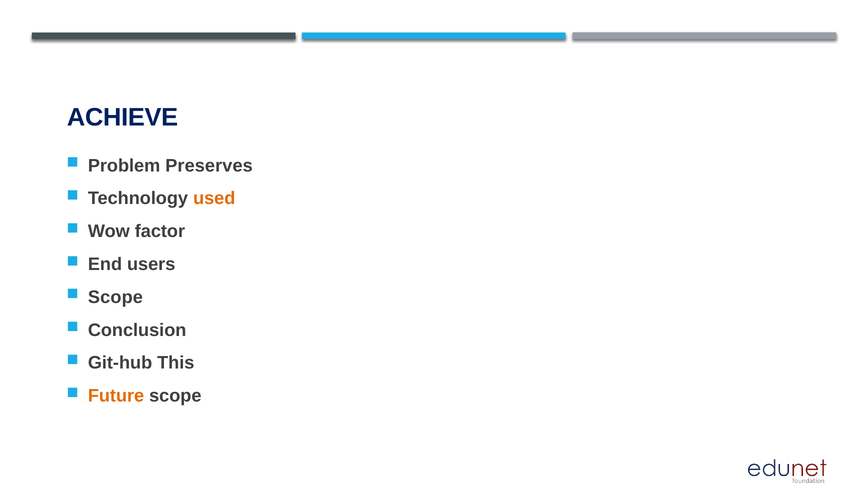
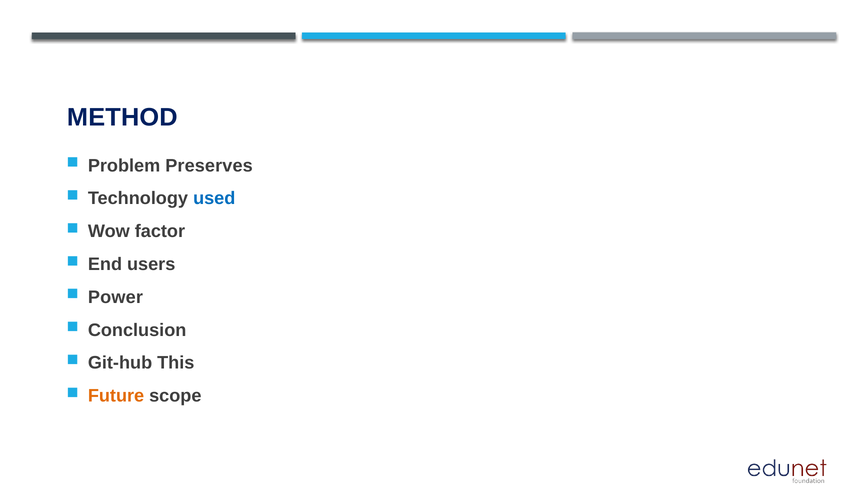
ACHIEVE: ACHIEVE -> METHOD (122, 117)
used colour: orange -> blue (214, 199)
Scope: Scope -> Power (115, 297)
